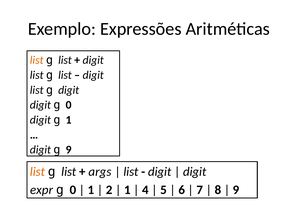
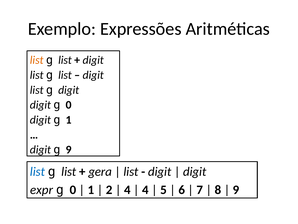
list colour: orange -> blue (37, 171)
args: args -> gera (100, 171)
1: 1 -> 4 (127, 189)
